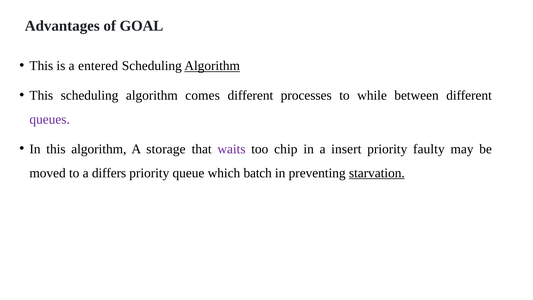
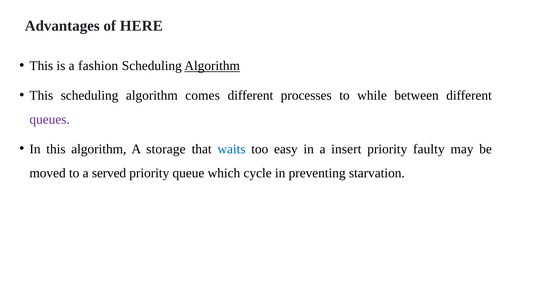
GOAL: GOAL -> HERE (141, 26)
entered: entered -> fashion (98, 66)
waits colour: purple -> blue (231, 149)
chip: chip -> easy (286, 149)
differs: differs -> served (109, 173)
batch: batch -> cycle (258, 173)
starvation underline: present -> none (377, 173)
